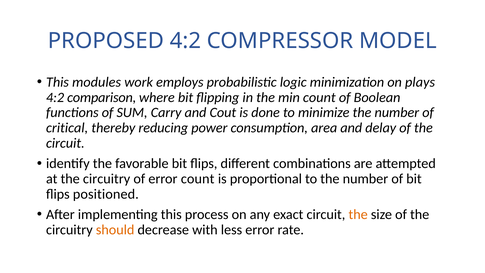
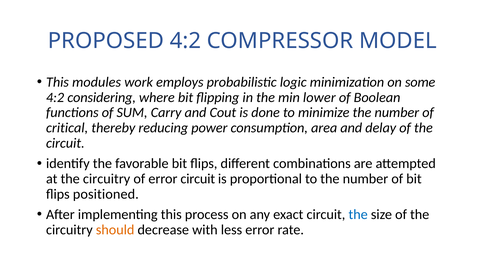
plays: plays -> some (420, 82)
comparison: comparison -> considering (102, 97)
min count: count -> lower (319, 97)
error count: count -> circuit (198, 179)
the colour: orange -> blue (358, 214)
